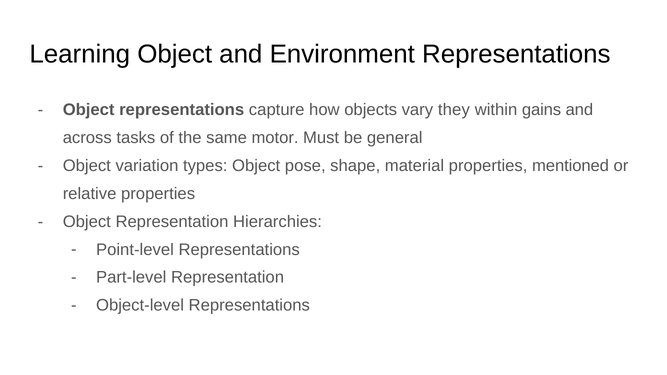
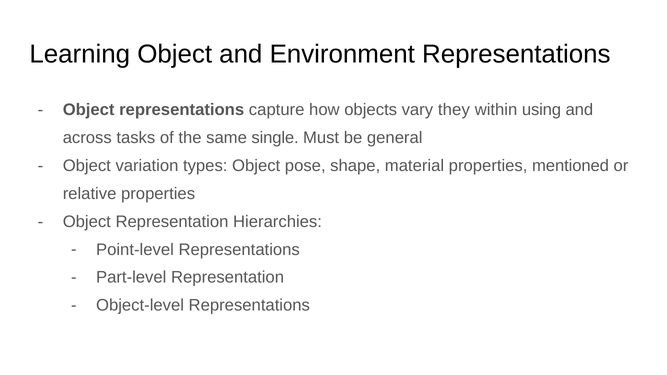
gains: gains -> using (542, 110)
motor: motor -> single (275, 138)
